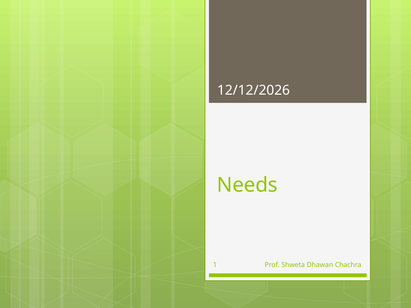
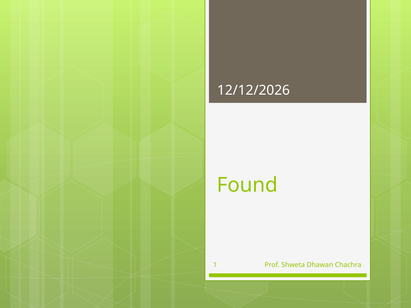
Needs: Needs -> Found (247, 185)
